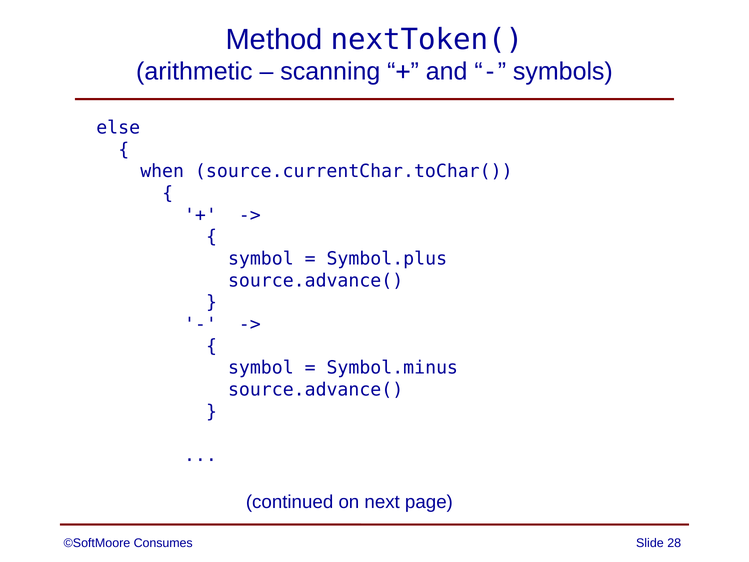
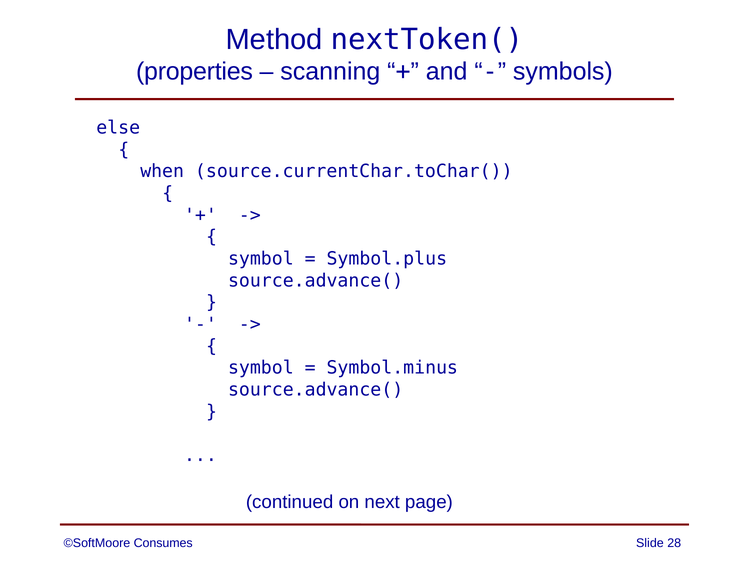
arithmetic: arithmetic -> properties (194, 72)
